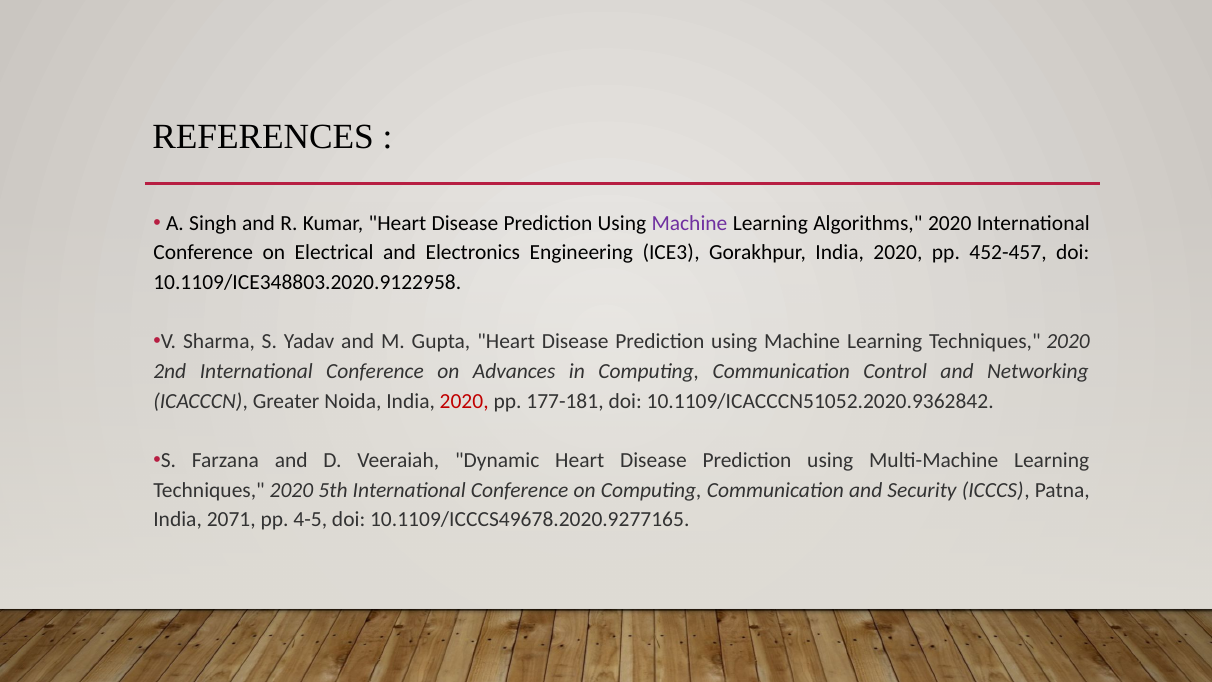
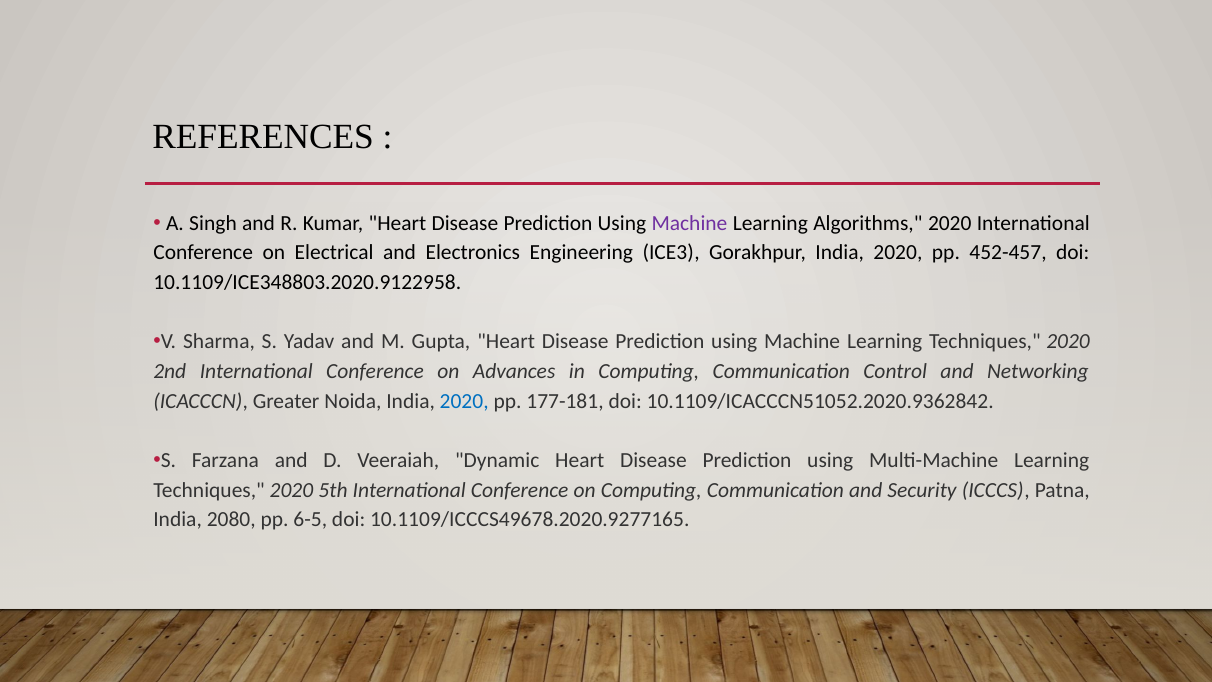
2020 colour: red -> blue (464, 401)
2071: 2071 -> 2080 (231, 519)
4-5: 4-5 -> 6-5 (310, 519)
